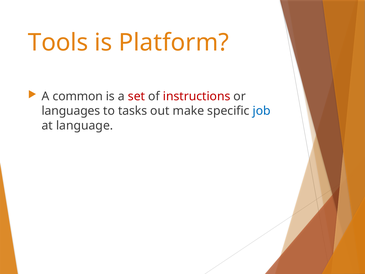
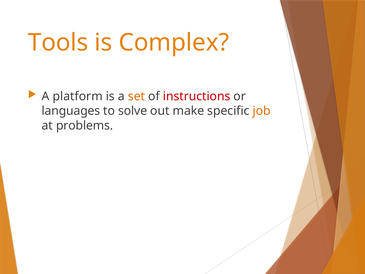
Platform: Platform -> Complex (174, 42)
common: common -> platform (78, 96)
set colour: red -> orange (136, 96)
tasks: tasks -> solve (133, 111)
job colour: blue -> orange (262, 111)
language: language -> problems (85, 125)
